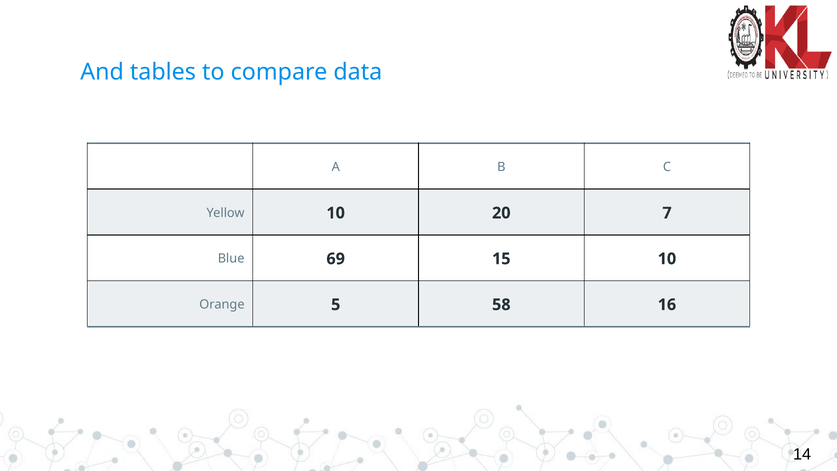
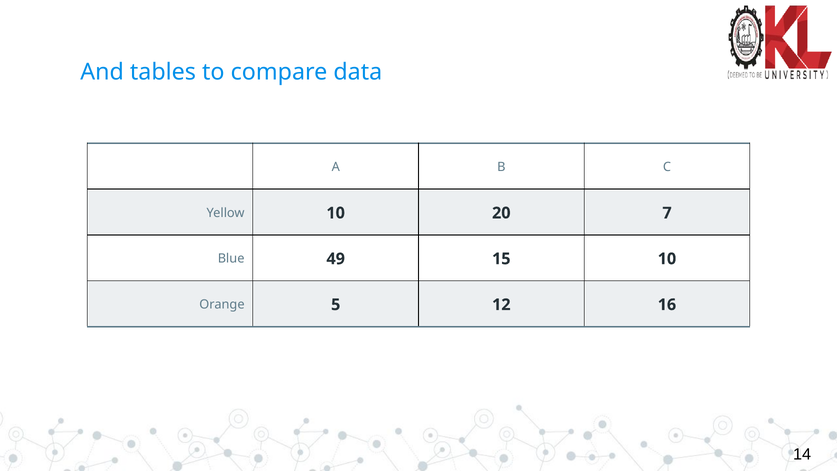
69: 69 -> 49 (336, 259)
58: 58 -> 12 (501, 305)
